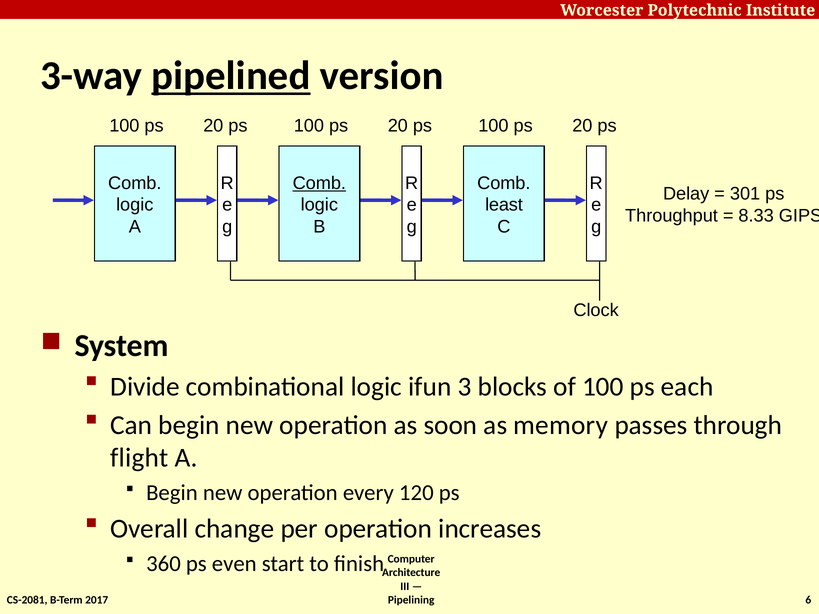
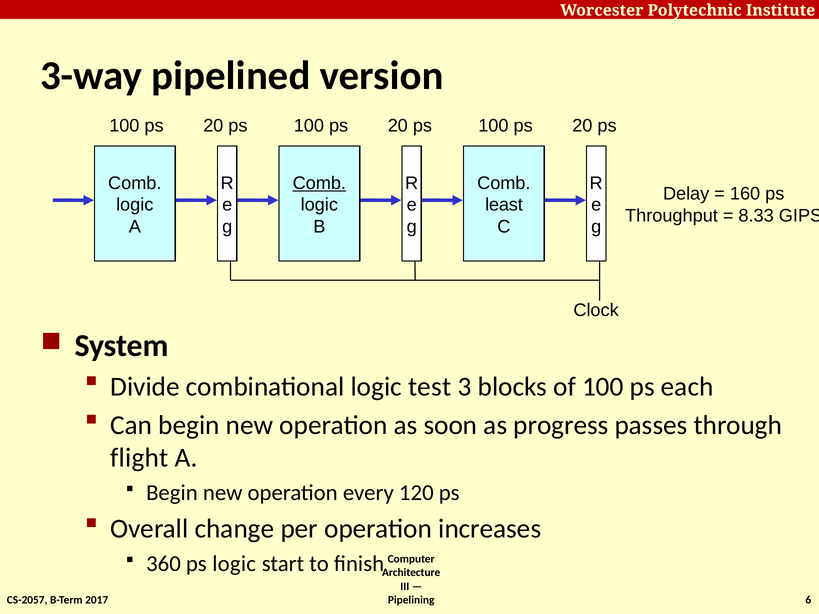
pipelined underline: present -> none (231, 76)
301: 301 -> 160 (745, 194)
ifun: ifun -> test (430, 387)
memory: memory -> progress (561, 425)
ps even: even -> logic (234, 564)
CS-2081: CS-2081 -> CS-2057 (27, 600)
